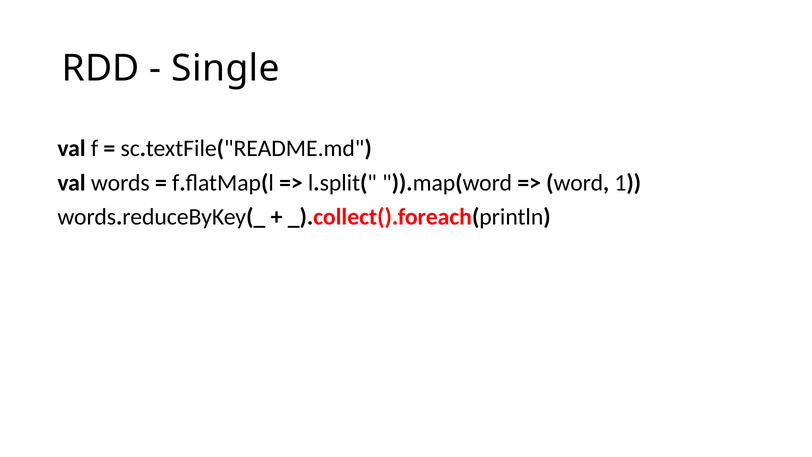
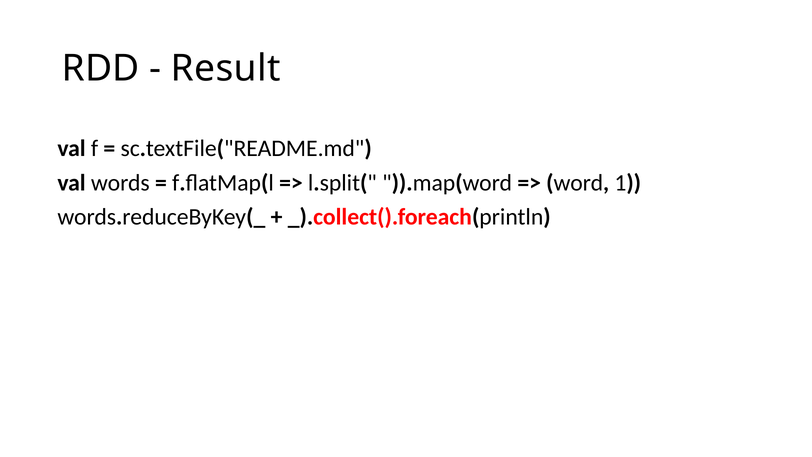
Single: Single -> Result (226, 68)
